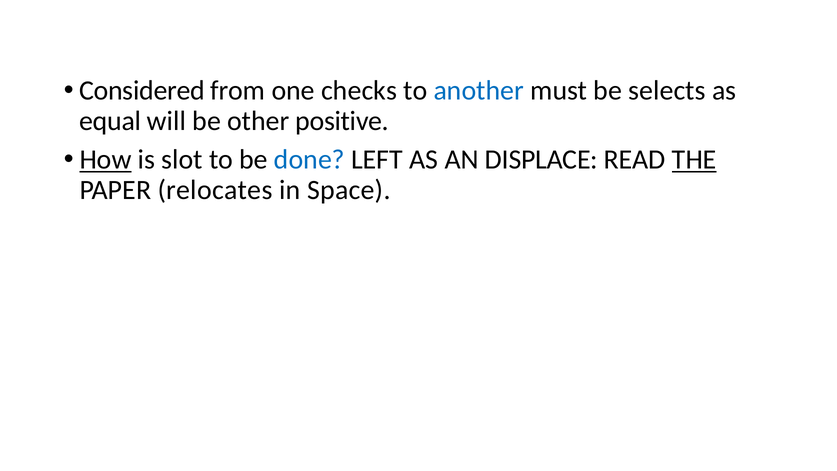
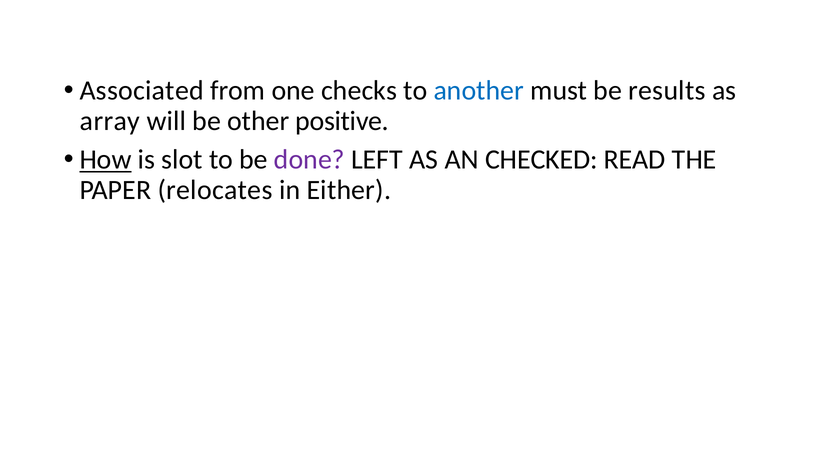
Considered: Considered -> Associated (142, 91)
selects: selects -> results (667, 91)
equal: equal -> array (110, 121)
done colour: blue -> purple (309, 160)
DISPLACE: DISPLACE -> CHECKED (541, 160)
THE underline: present -> none (694, 160)
Space: Space -> Either (349, 190)
